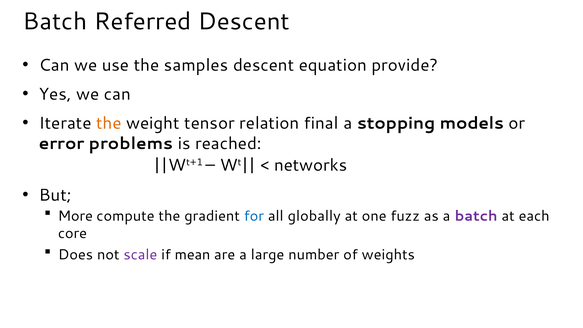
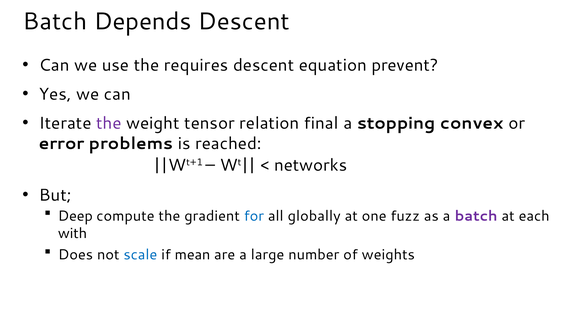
Referred: Referred -> Depends (143, 22)
samples: samples -> requires (196, 65)
provide: provide -> prevent (405, 65)
the colour: orange -> purple (109, 123)
models: models -> convex (472, 123)
More: More -> Deep (75, 216)
core: core -> with (72, 233)
scale colour: purple -> blue (140, 254)
